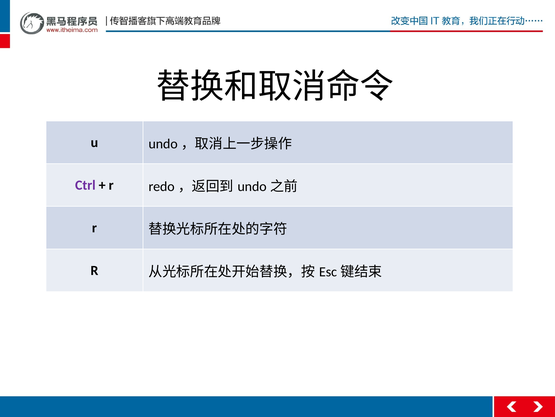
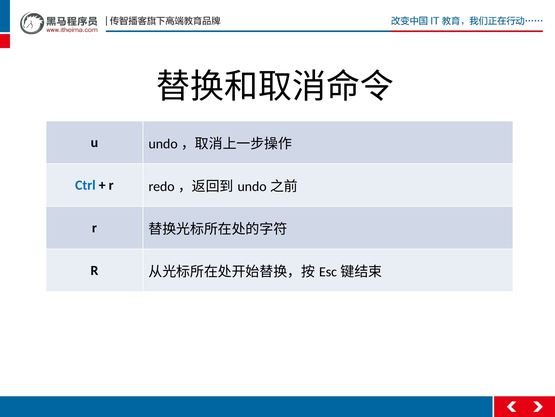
Ctrl colour: purple -> blue (85, 185)
